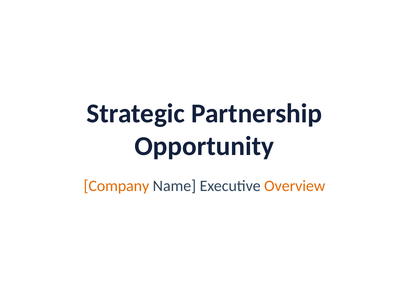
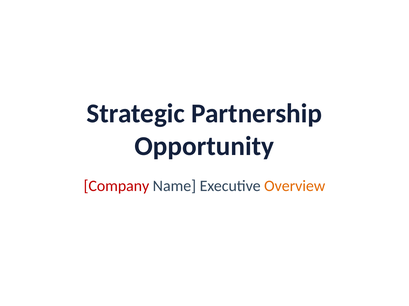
Company colour: orange -> red (116, 187)
